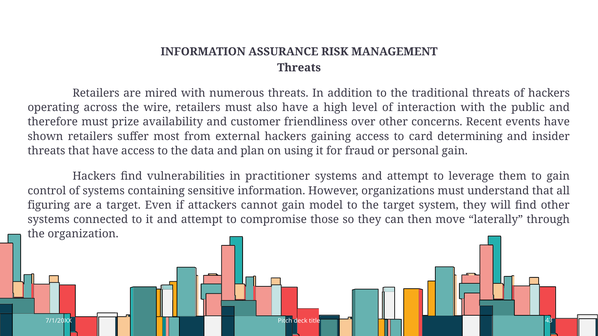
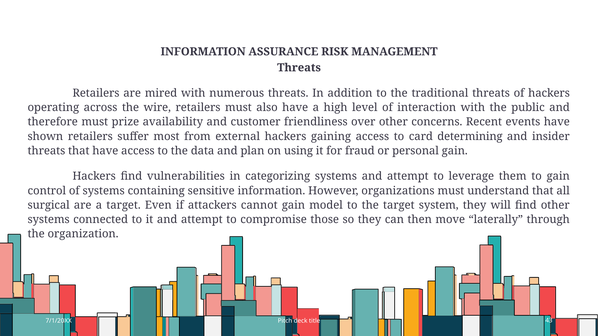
practitioner: practitioner -> categorizing (278, 176)
figuring: figuring -> surgical (49, 205)
